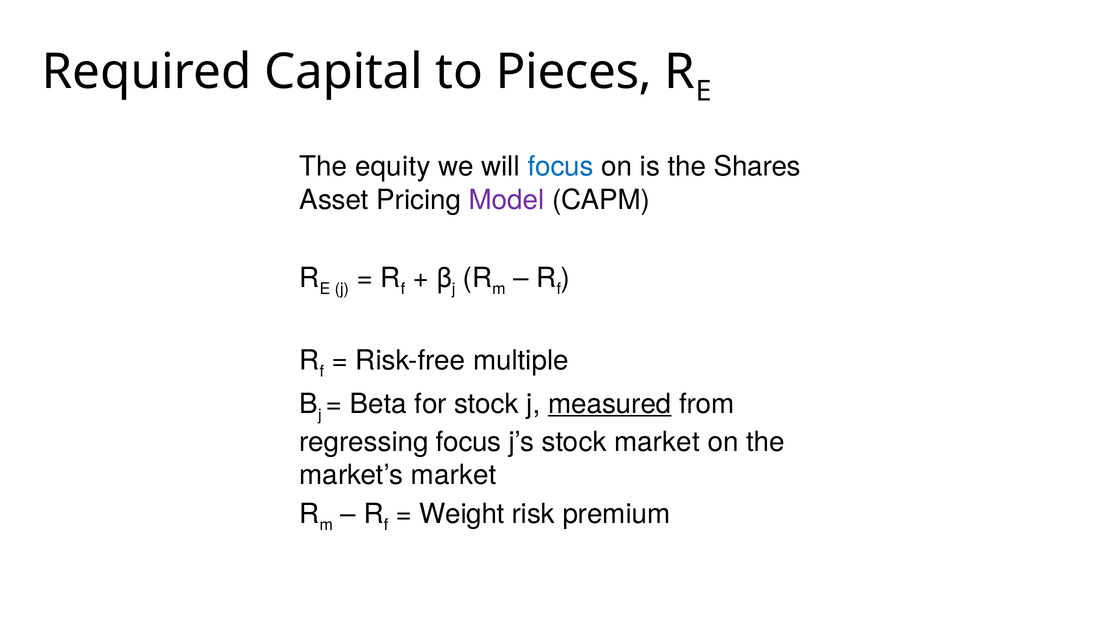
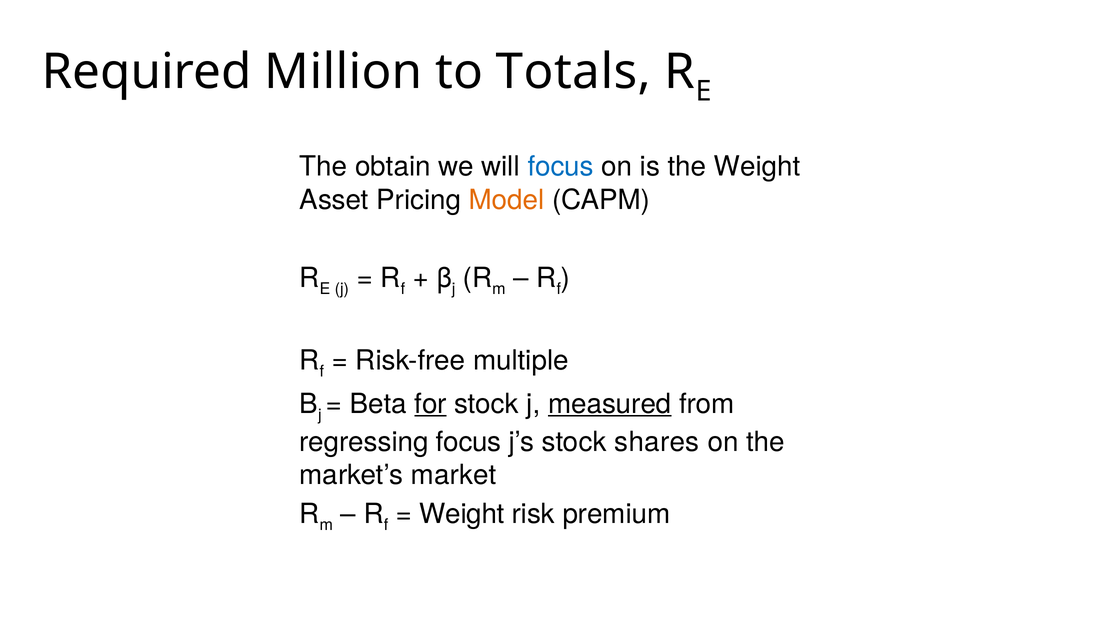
Capital: Capital -> Million (343, 72)
Pieces: Pieces -> Totals (573, 72)
equity: equity -> obtain (393, 167)
the Shares: Shares -> Weight (757, 167)
Model colour: purple -> orange (507, 200)
for underline: none -> present (431, 404)
stock market: market -> shares (657, 441)
